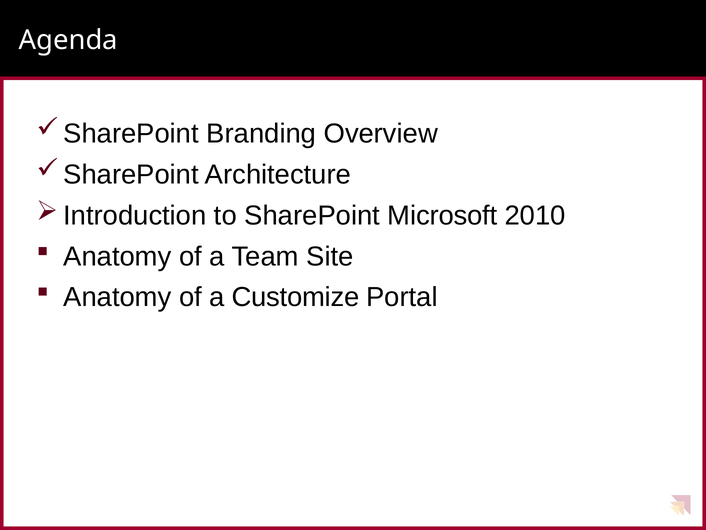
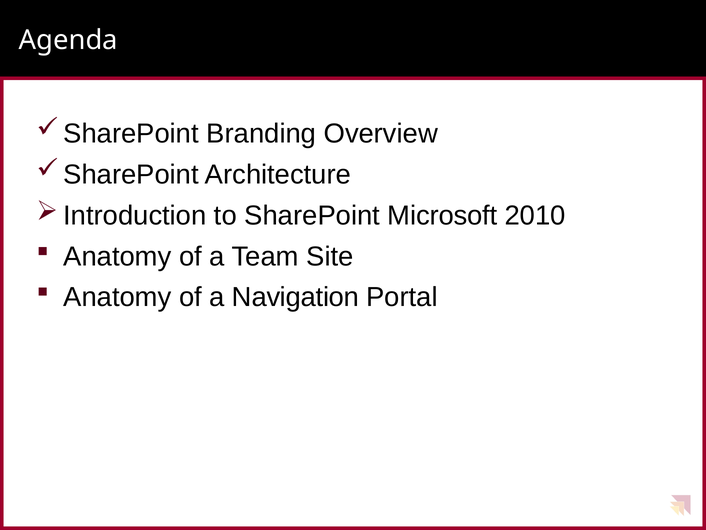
Customize: Customize -> Navigation (296, 297)
